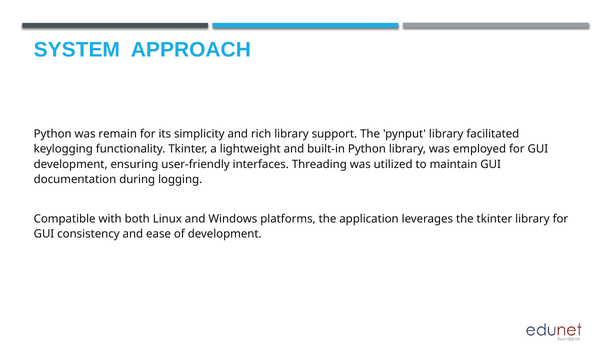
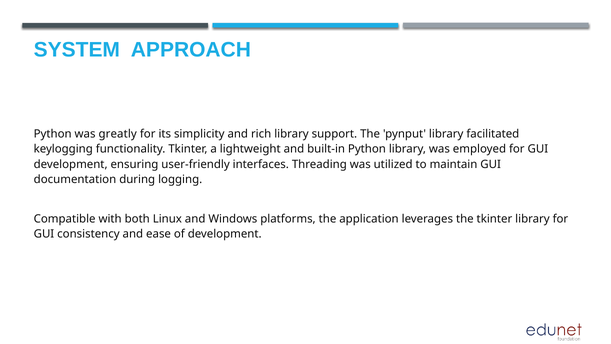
remain: remain -> greatly (118, 134)
